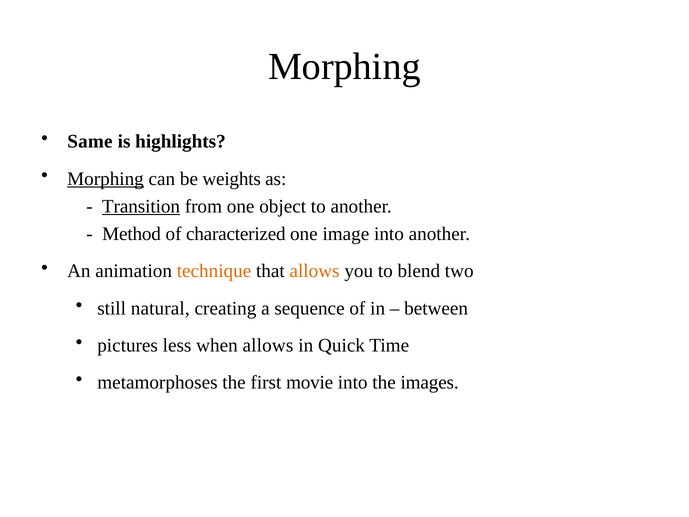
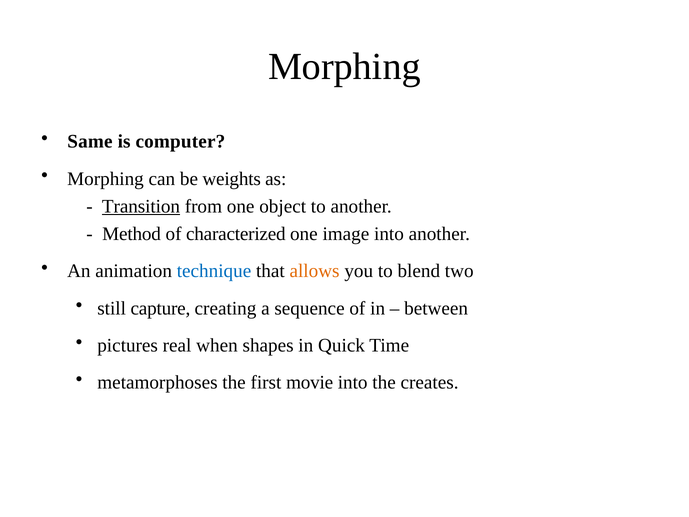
highlights: highlights -> computer (180, 141)
Morphing underline: present -> none (105, 179)
technique colour: orange -> blue (214, 271)
natural: natural -> capture (160, 308)
less: less -> real (177, 345)
when allows: allows -> shapes (268, 345)
images: images -> creates (430, 382)
